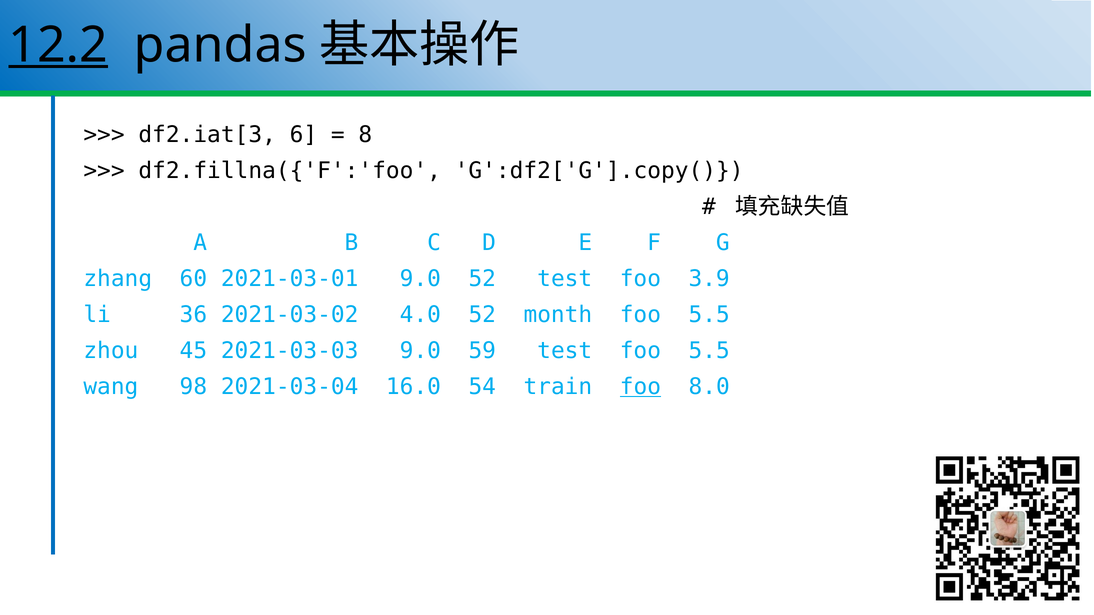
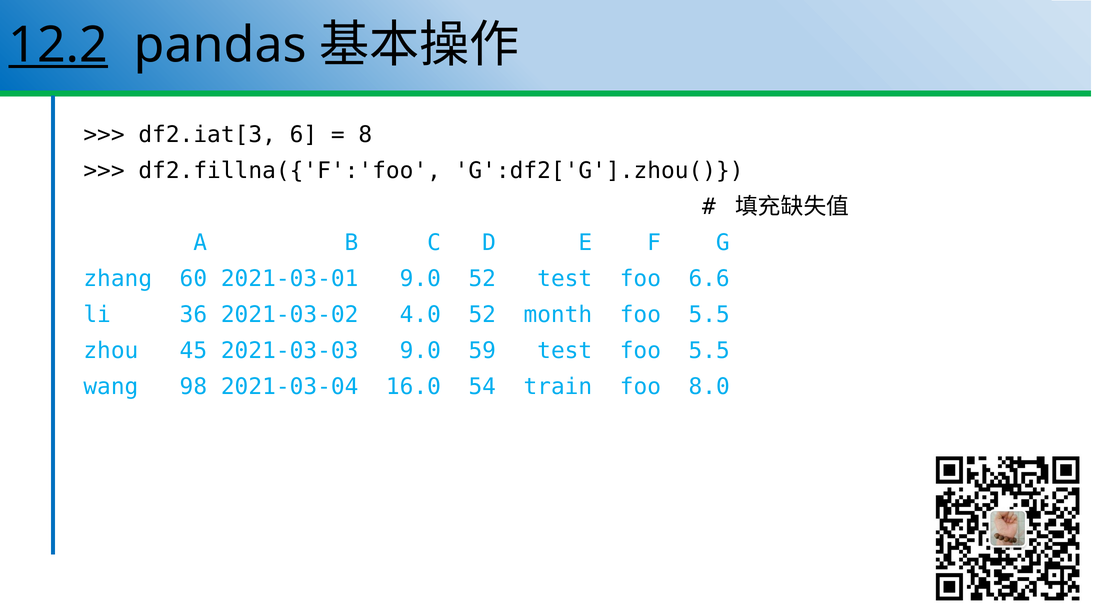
G':df2['G'].copy(: G':df2['G'].copy( -> G':df2['G'].zhou( (599, 171)
3.9: 3.9 -> 6.6 (709, 279)
foo underline: present -> none (640, 387)
